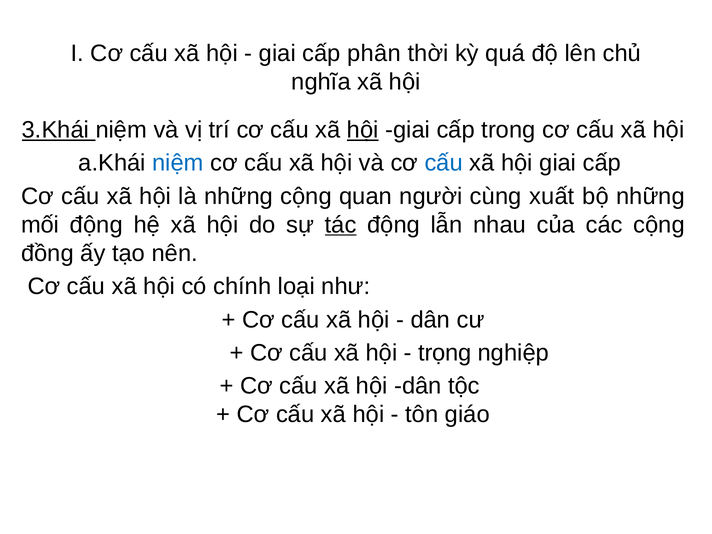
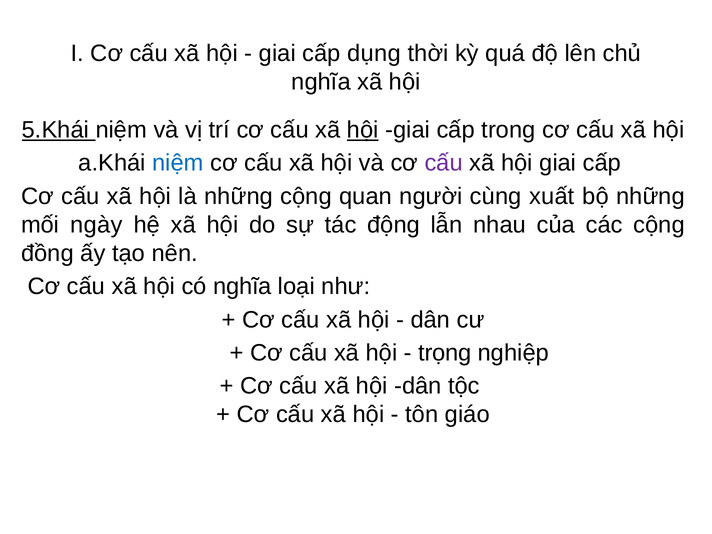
phân: phân -> dụng (374, 53)
3.Khái: 3.Khái -> 5.Khái (55, 130)
cấu colour: blue -> purple (444, 163)
mối động: động -> ngày (96, 225)
tác underline: present -> none (341, 225)
có chính: chính -> nghĩa (242, 286)
